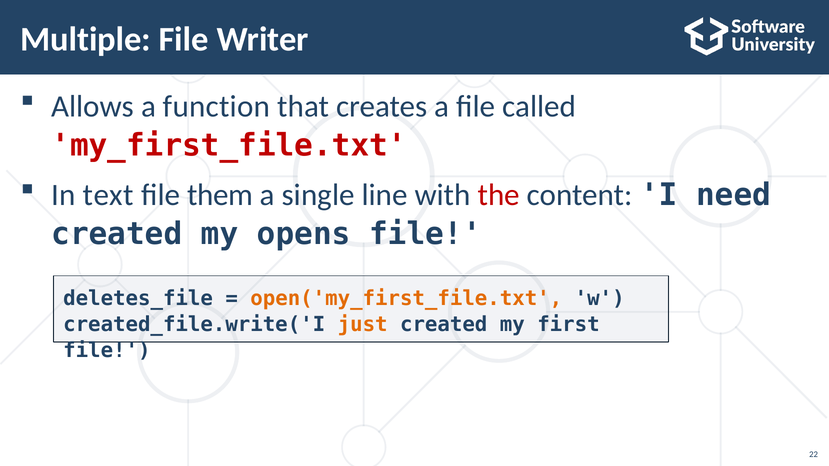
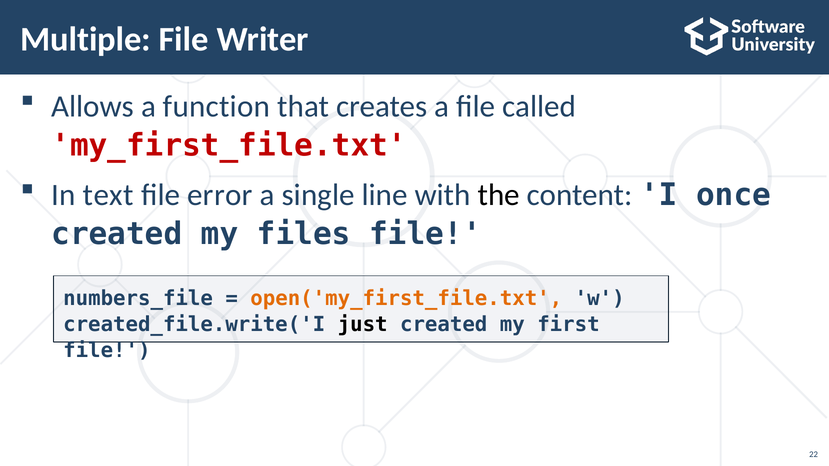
them: them -> error (220, 195)
the colour: red -> black (499, 195)
need: need -> once (734, 195)
opens: opens -> files (304, 234)
deletes_file: deletes_file -> numbers_file (138, 298)
just colour: orange -> black (363, 325)
